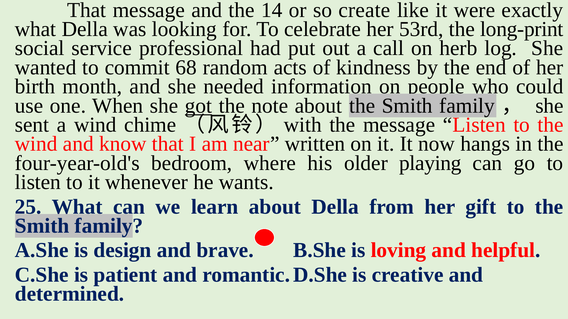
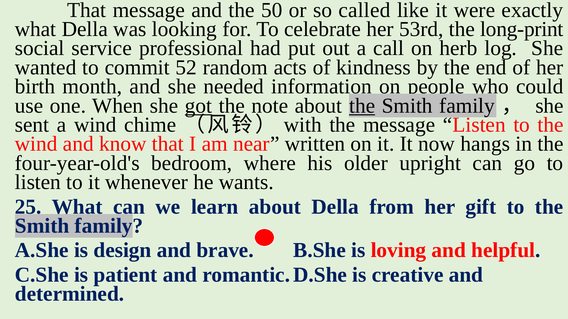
14: 14 -> 50 (272, 10)
create: create -> called (364, 10)
68: 68 -> 52 (186, 68)
the underline: none -> present (362, 106)
playing: playing -> upright (430, 163)
